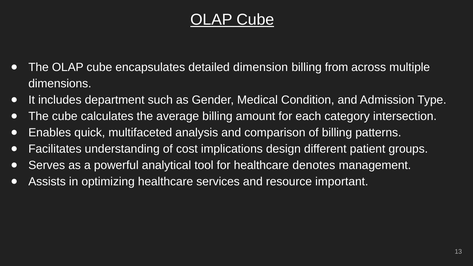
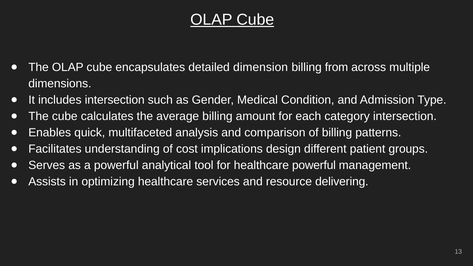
includes department: department -> intersection (115, 100)
healthcare denotes: denotes -> powerful (314, 165)
important: important -> delivering (342, 182)
